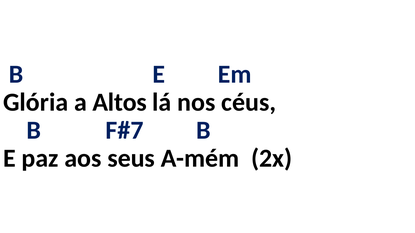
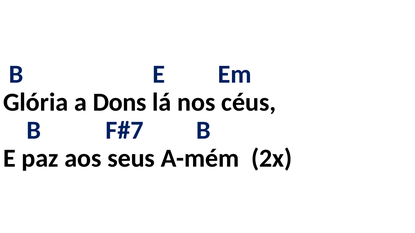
Altos: Altos -> Dons (120, 103)
